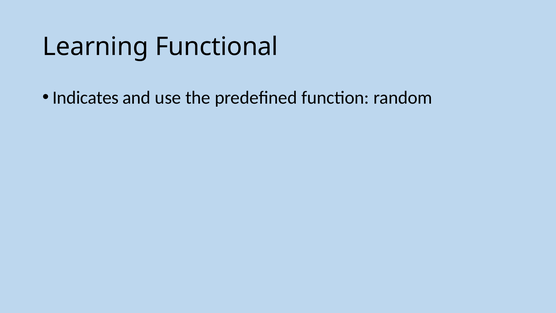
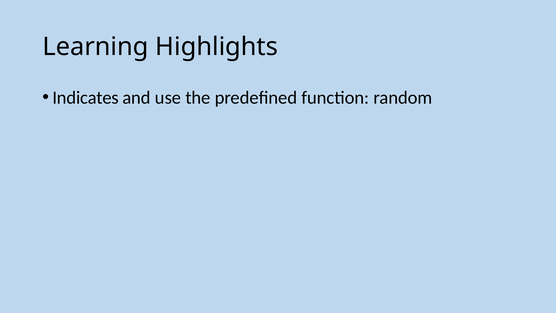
Functional: Functional -> Highlights (217, 47)
